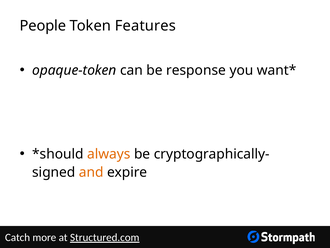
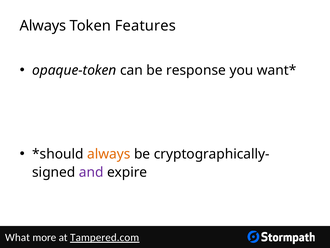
People: People -> Always (43, 26)
and colour: orange -> purple (91, 172)
Catch: Catch -> What (17, 237)
Structured.com: Structured.com -> Tampered.com (105, 237)
